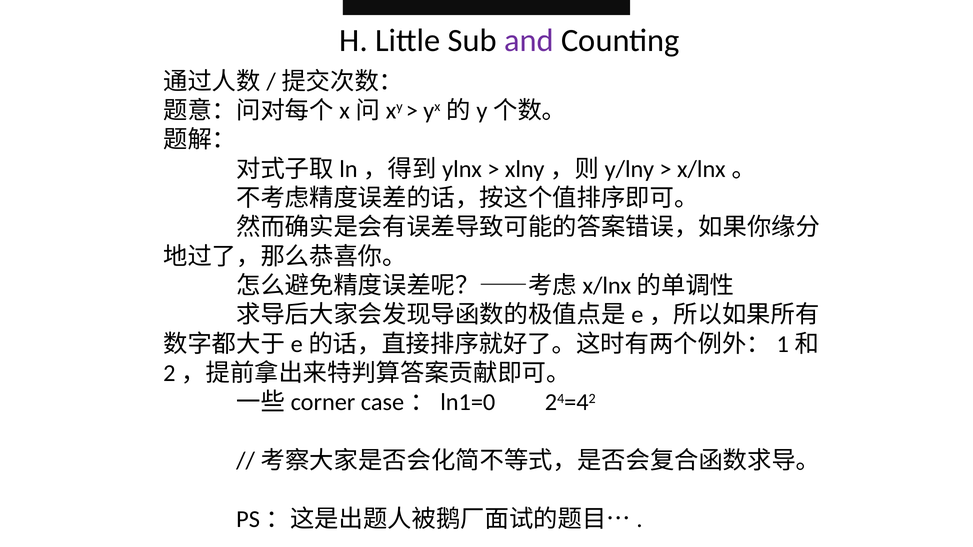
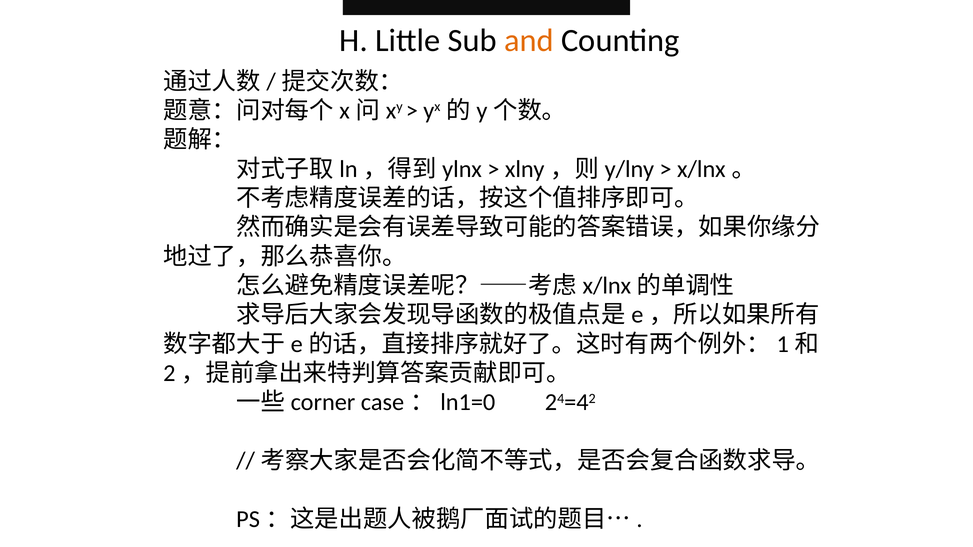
and colour: purple -> orange (529, 40)
